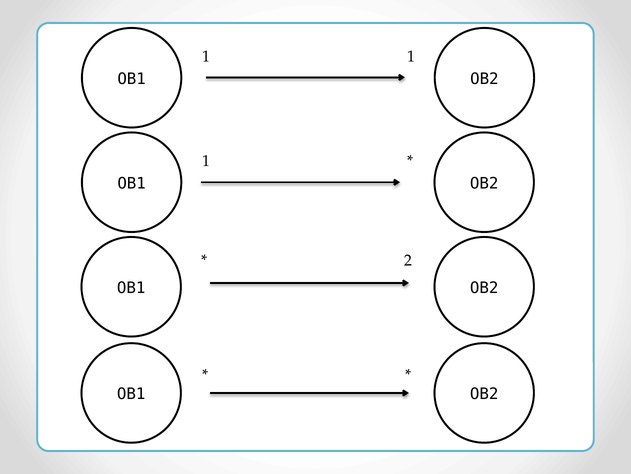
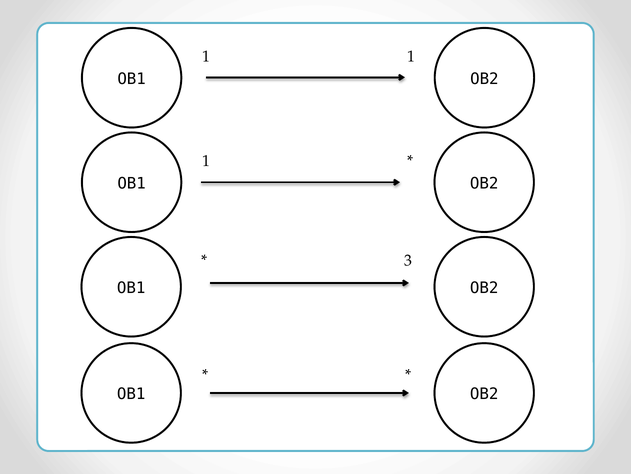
2: 2 -> 3 (408, 260)
